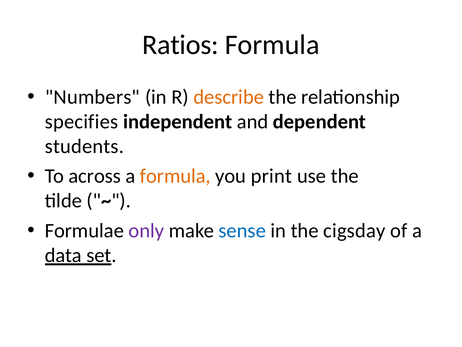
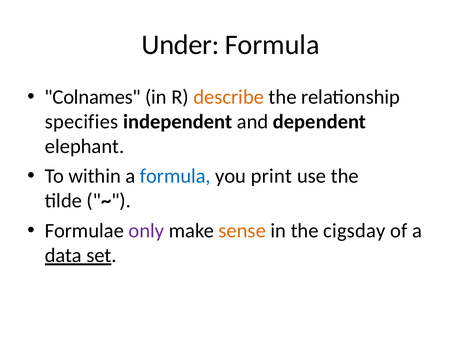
Ratios: Ratios -> Under (180, 45)
Numbers: Numbers -> Colnames (93, 97)
students: students -> elephant (85, 146)
across: across -> within (95, 176)
formula colour: orange -> blue (175, 176)
sense colour: blue -> orange (242, 230)
